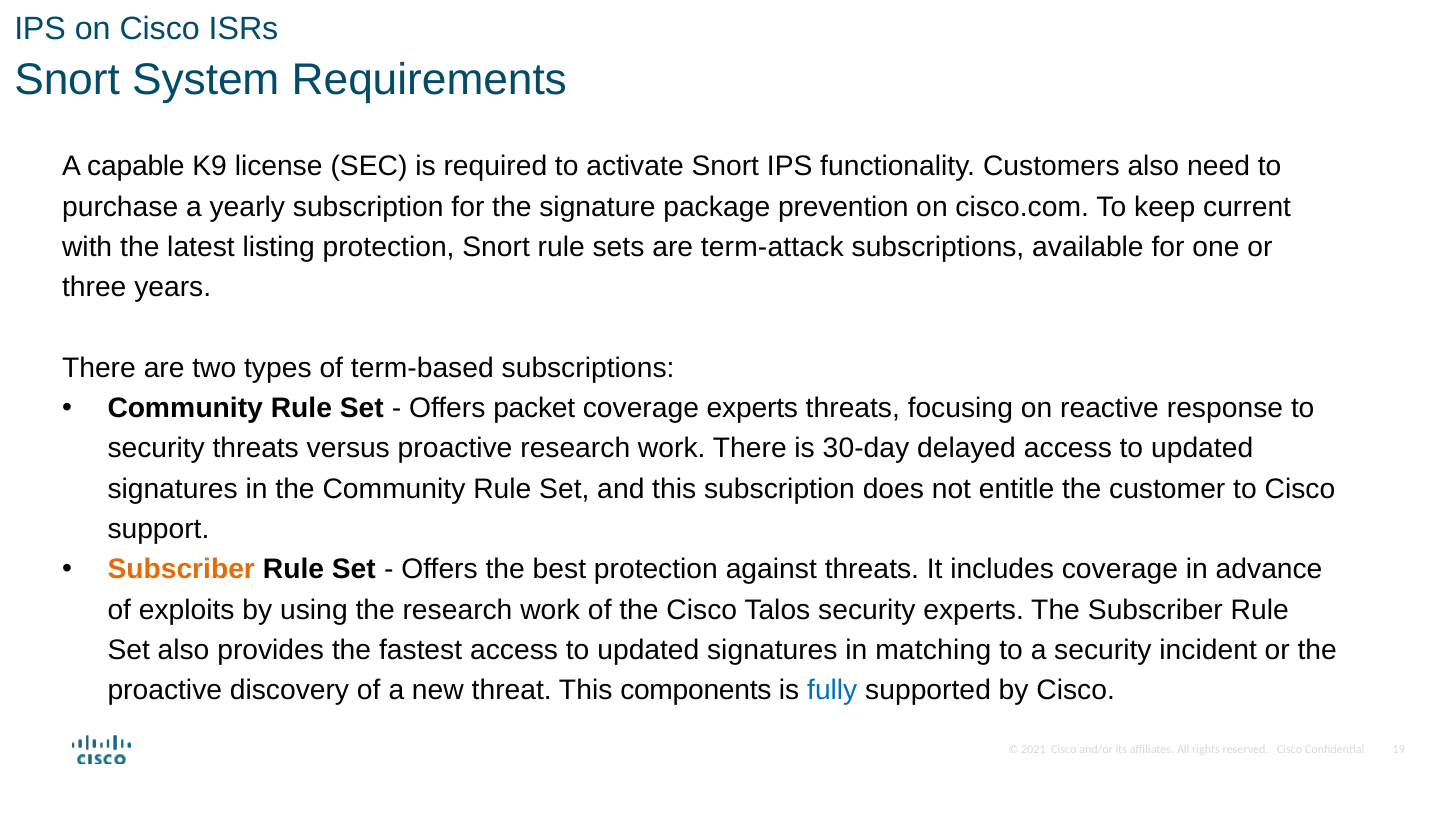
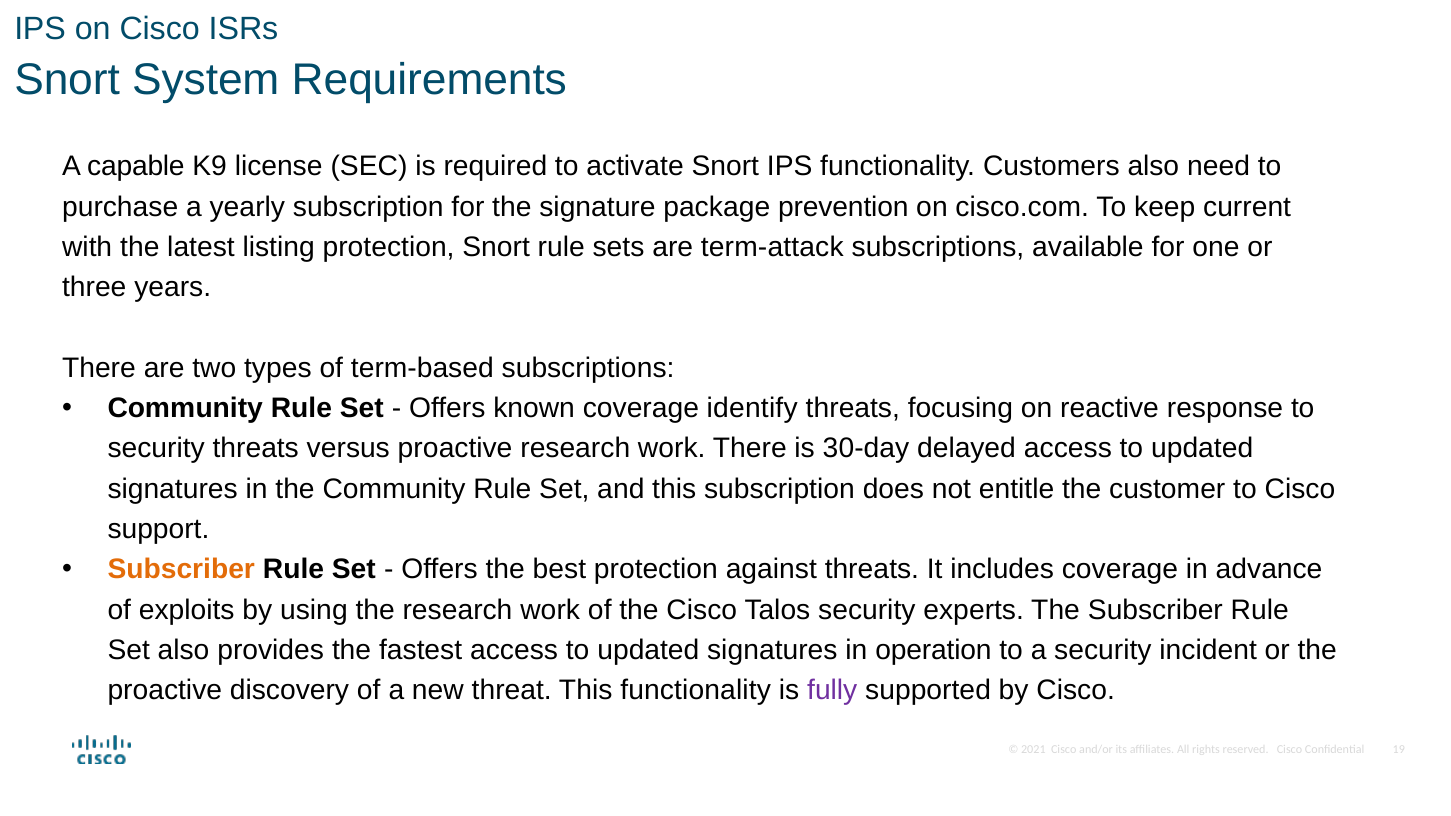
packet: packet -> known (534, 408)
coverage experts: experts -> identify (752, 408)
matching: matching -> operation (933, 650)
This components: components -> functionality (696, 691)
fully colour: blue -> purple (832, 691)
